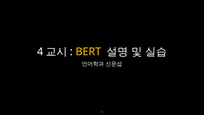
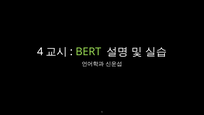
BERT colour: yellow -> light green (88, 52)
